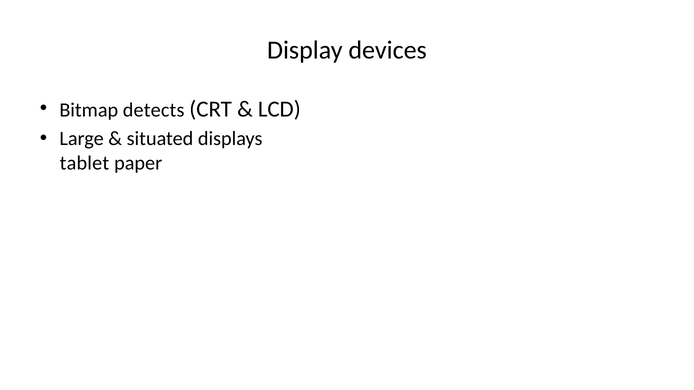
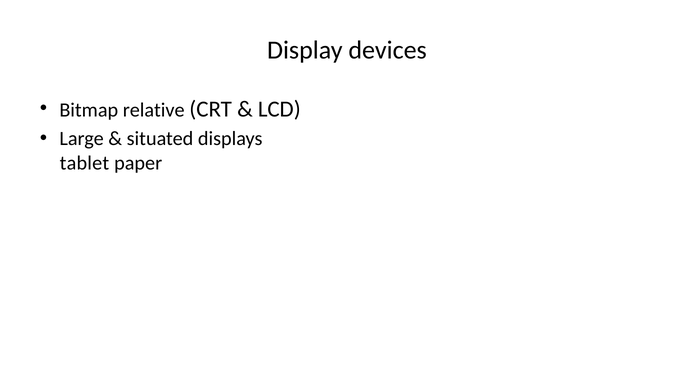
detects: detects -> relative (154, 110)
